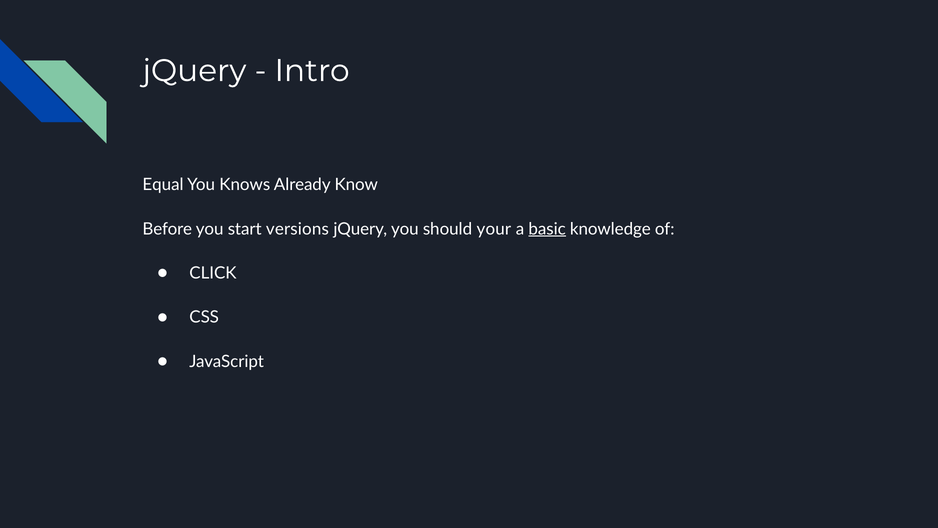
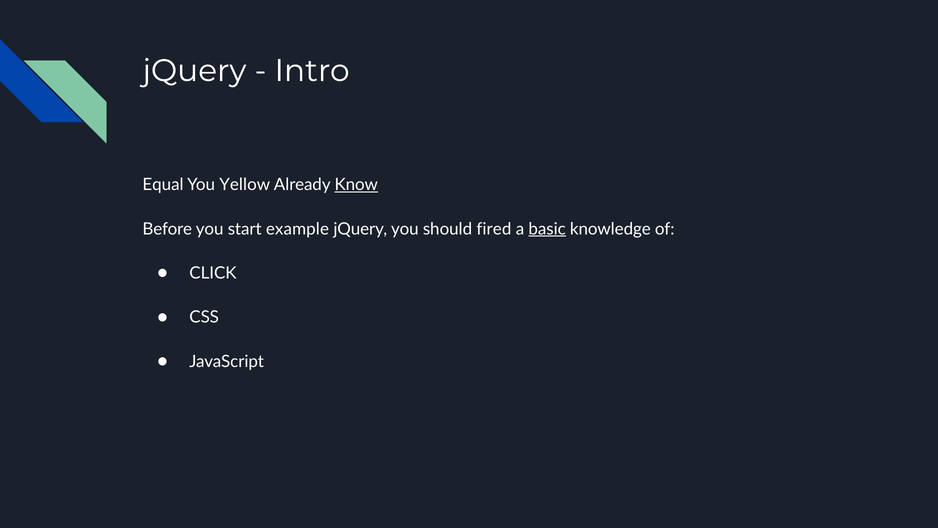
Knows: Knows -> Yellow (245, 185)
Know underline: none -> present (356, 185)
versions: versions -> example (297, 229)
your: your -> fired (494, 229)
